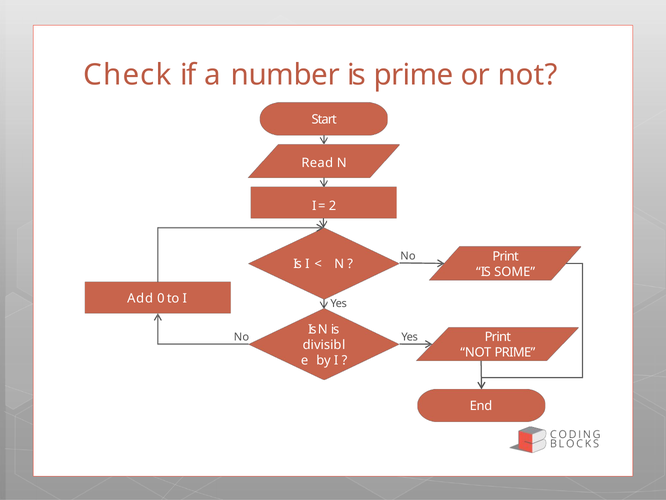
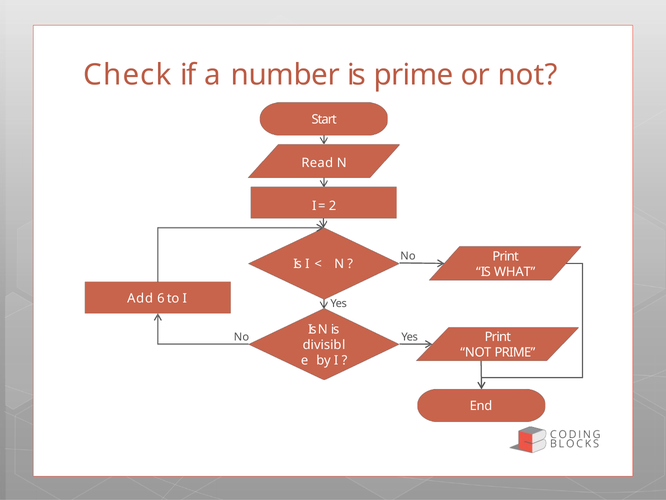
SOME: SOME -> WHAT (515, 272)
0: 0 -> 6 (161, 298)
